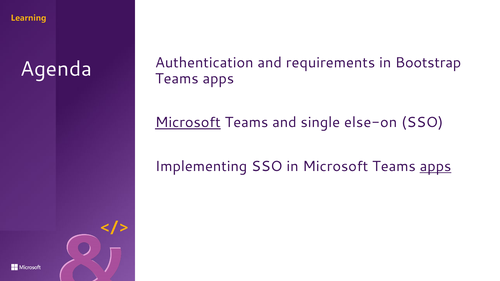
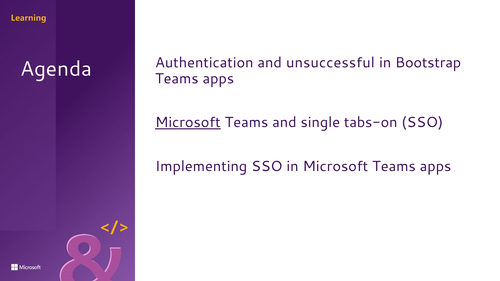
requirements: requirements -> unsuccessful (330, 63)
else-on: else-on -> tabs-on (371, 123)
apps underline: present -> none (436, 167)
